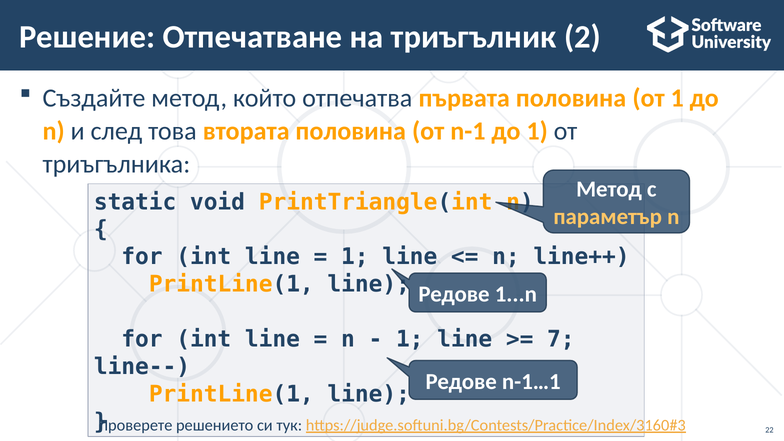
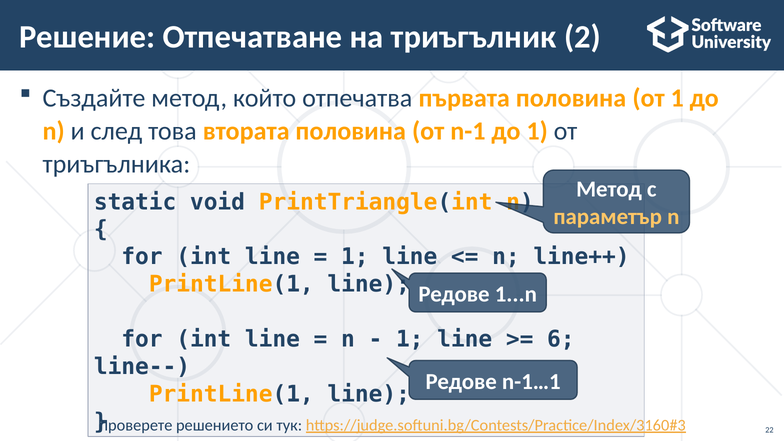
7: 7 -> 6 (561, 339)
